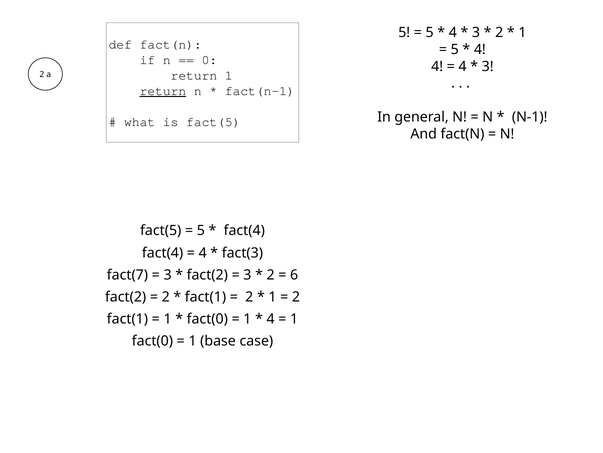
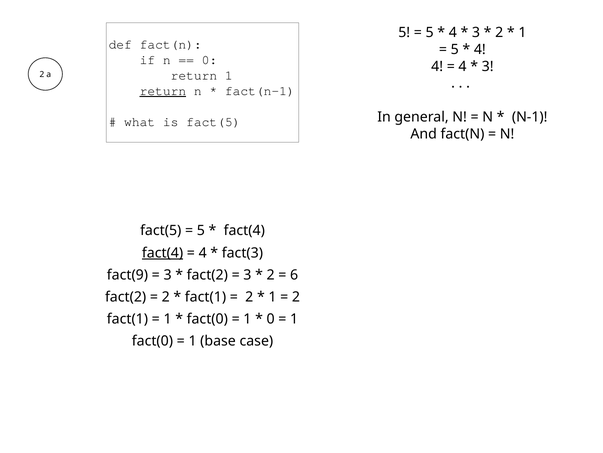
fact(4 underline: none -> present (163, 252)
fact(7: fact(7 -> fact(9 (127, 275)
4: 4 -> 0 (271, 319)
